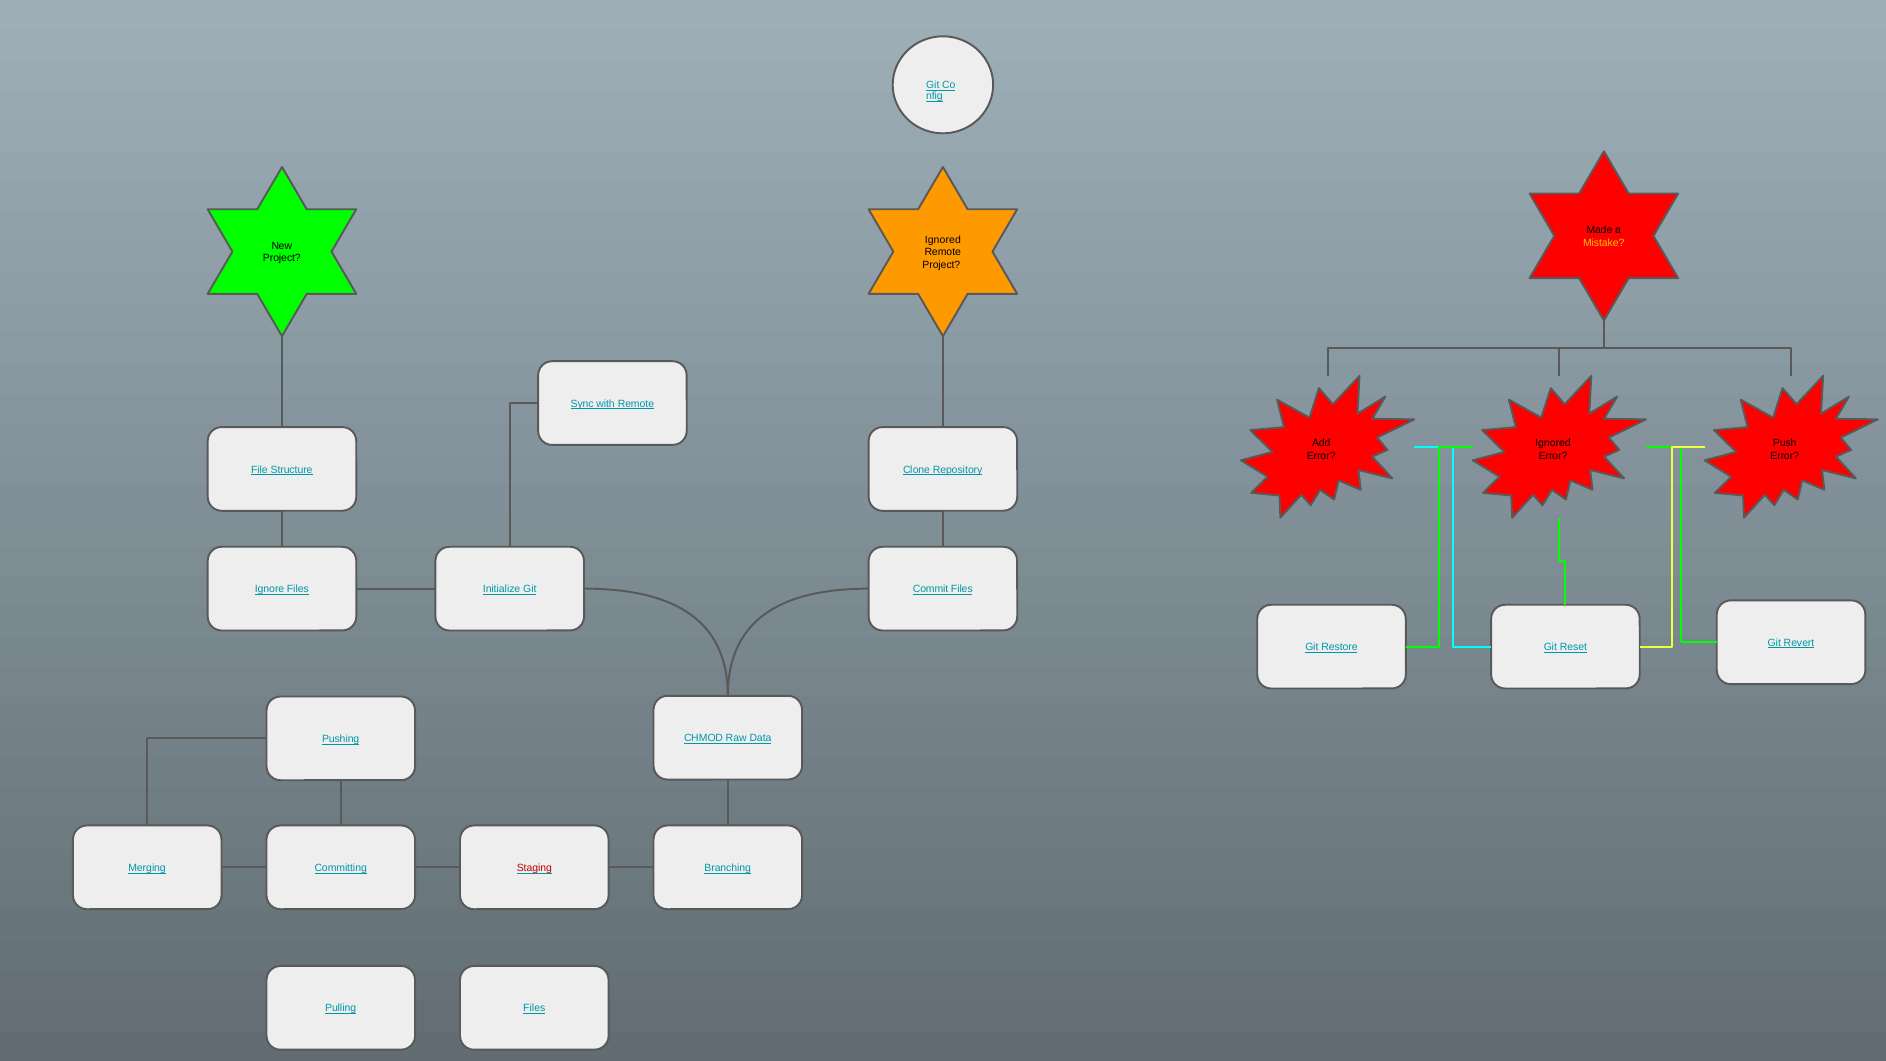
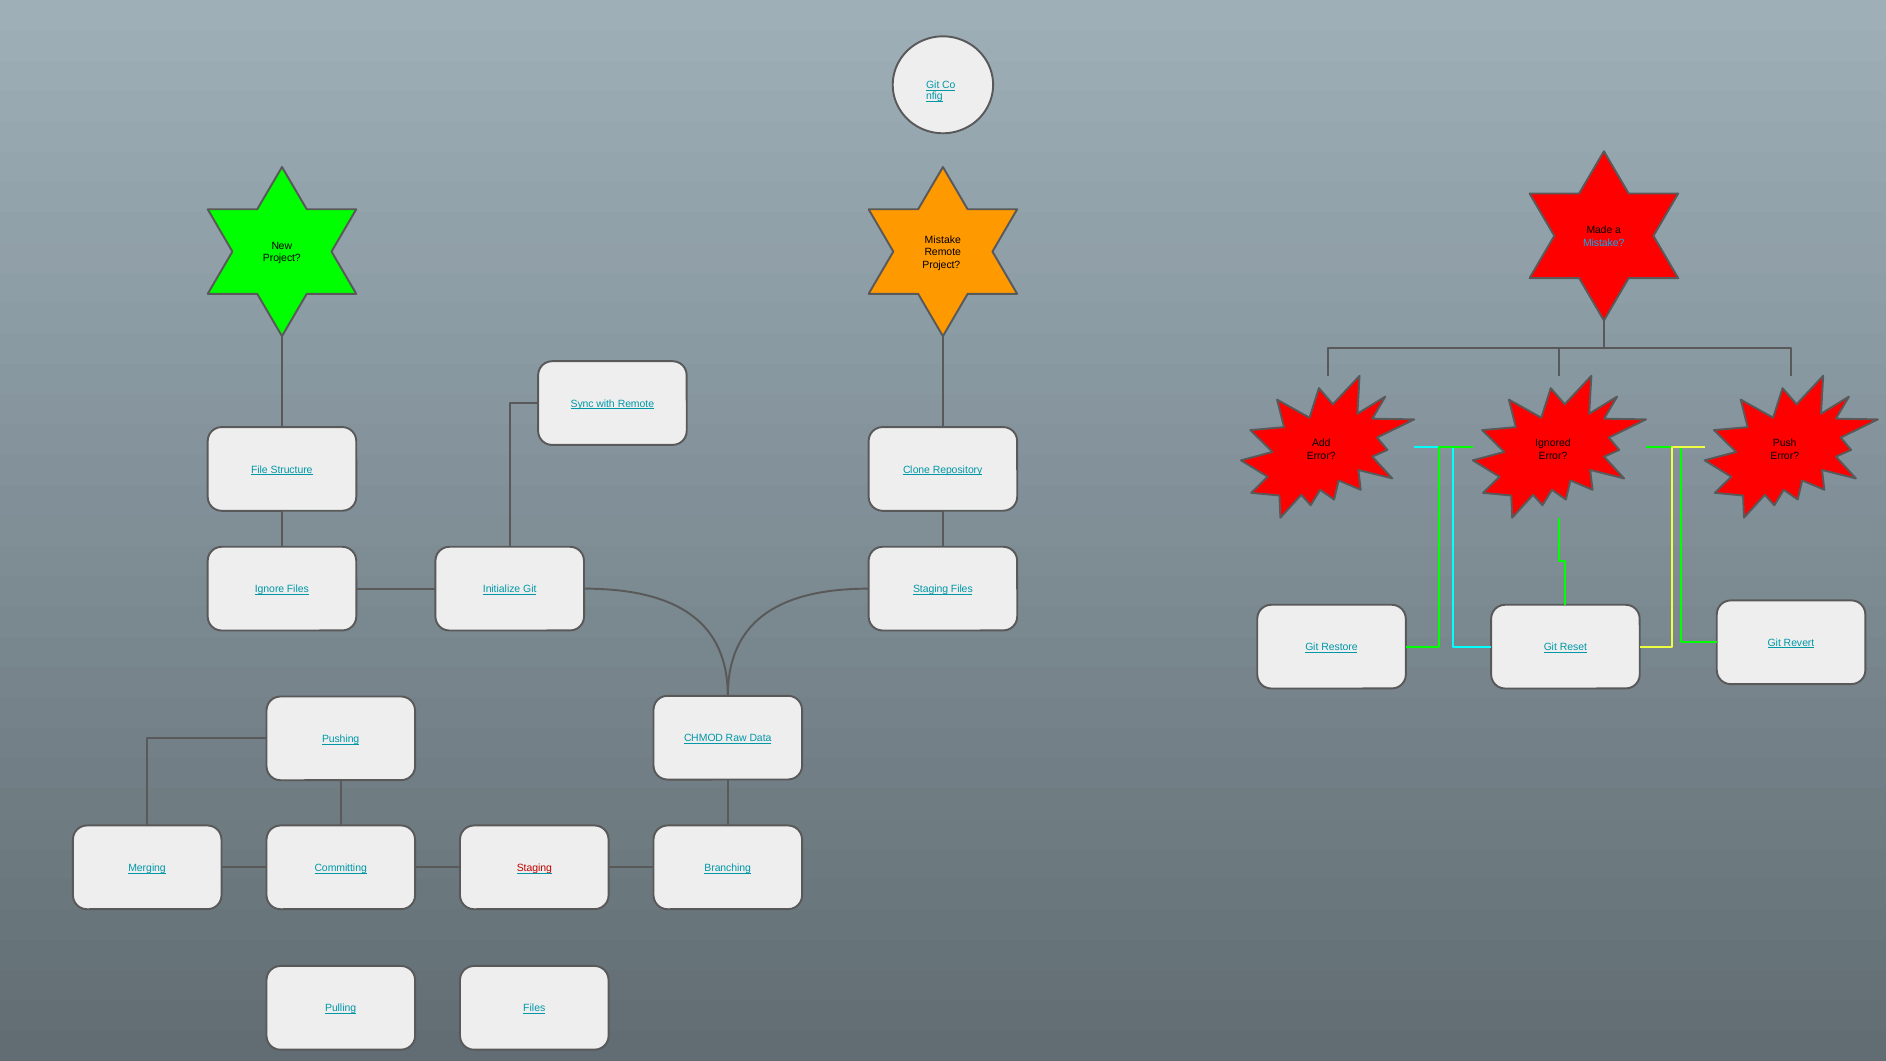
Ignored: Ignored -> Mistake (943, 240)
Mistake colour: yellow -> light blue (1604, 243)
Git Commit: Commit -> Staging (931, 589)
